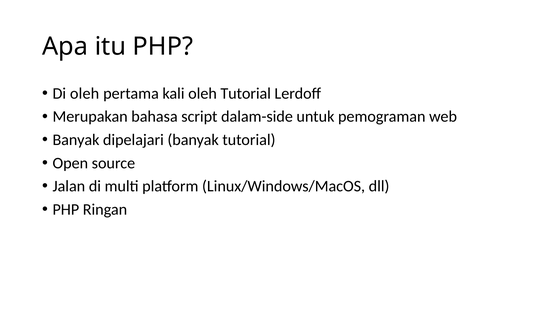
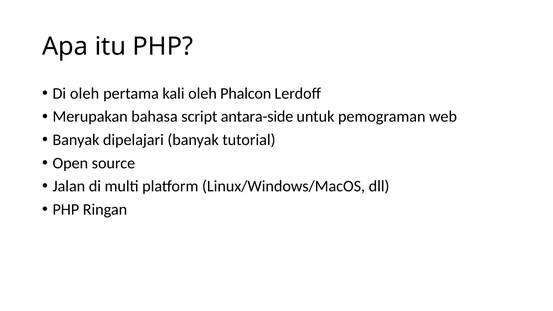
oleh Tutorial: Tutorial -> Phalcon (246, 93)
dalam-side: dalam-side -> antara-side (257, 117)
